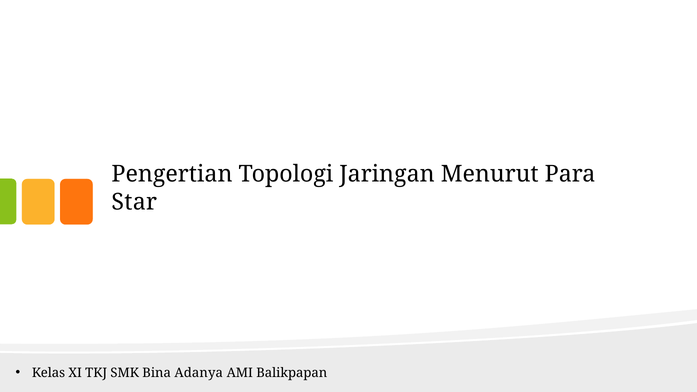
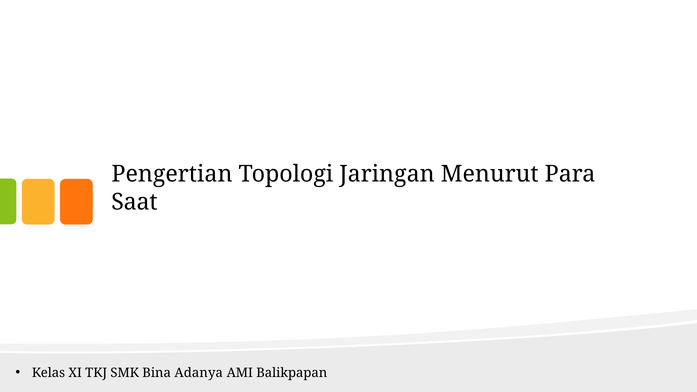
Star: Star -> Saat (134, 202)
